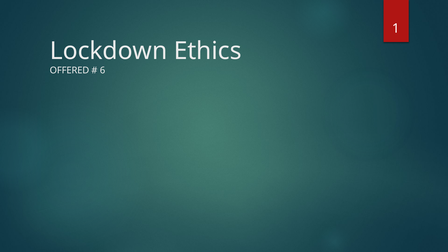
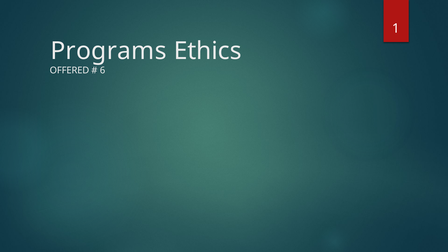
Lockdown: Lockdown -> Programs (108, 51)
